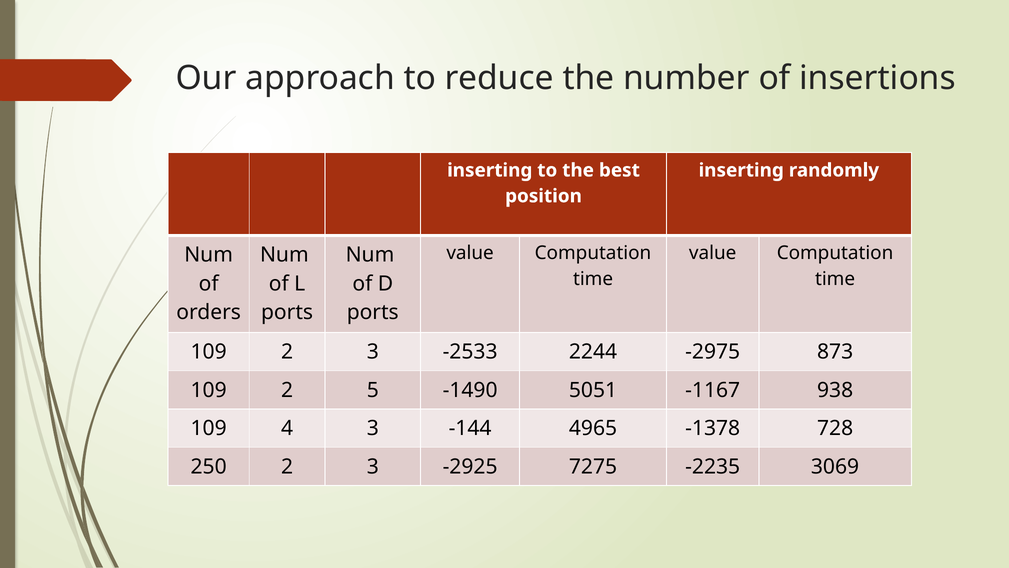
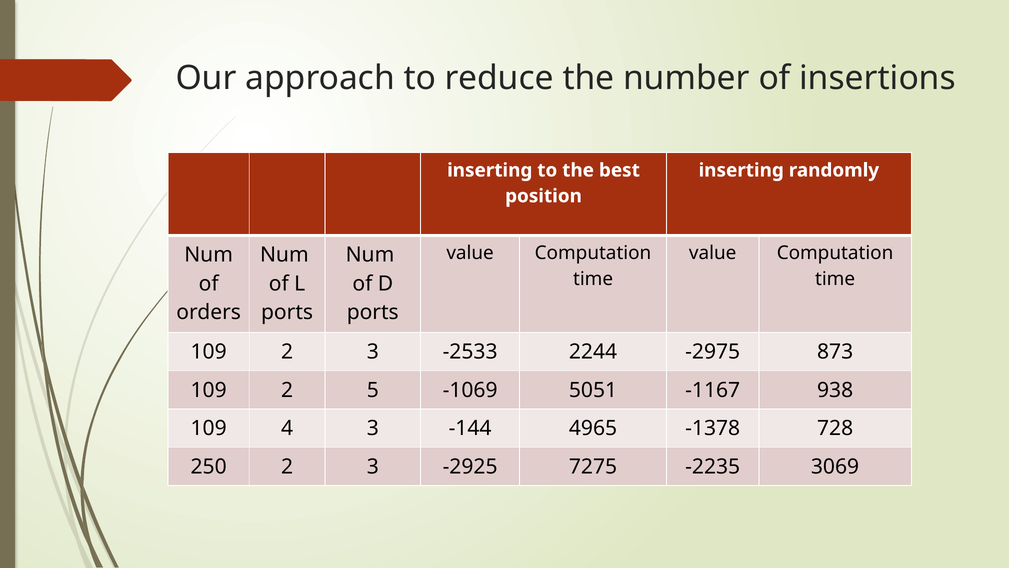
-1490: -1490 -> -1069 (470, 390)
